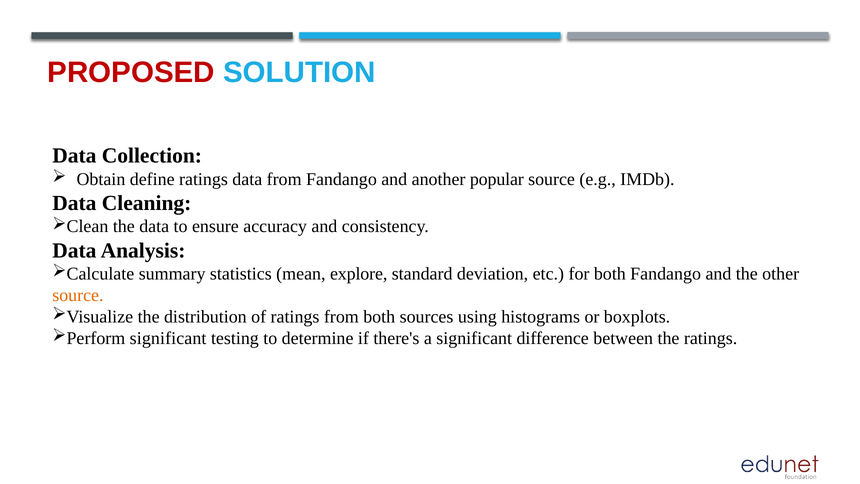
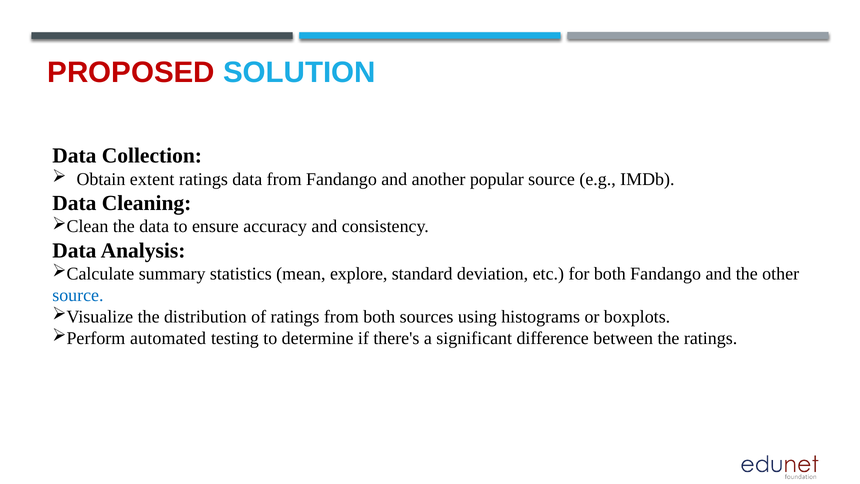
define: define -> extent (152, 179)
source colour: orange -> blue (78, 295)
significant: significant -> automated (168, 338)
